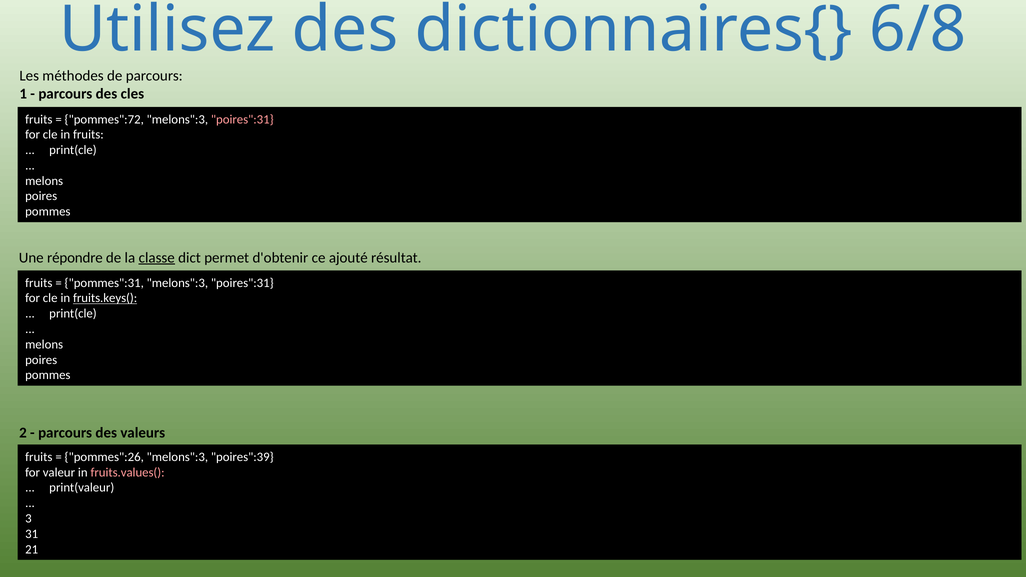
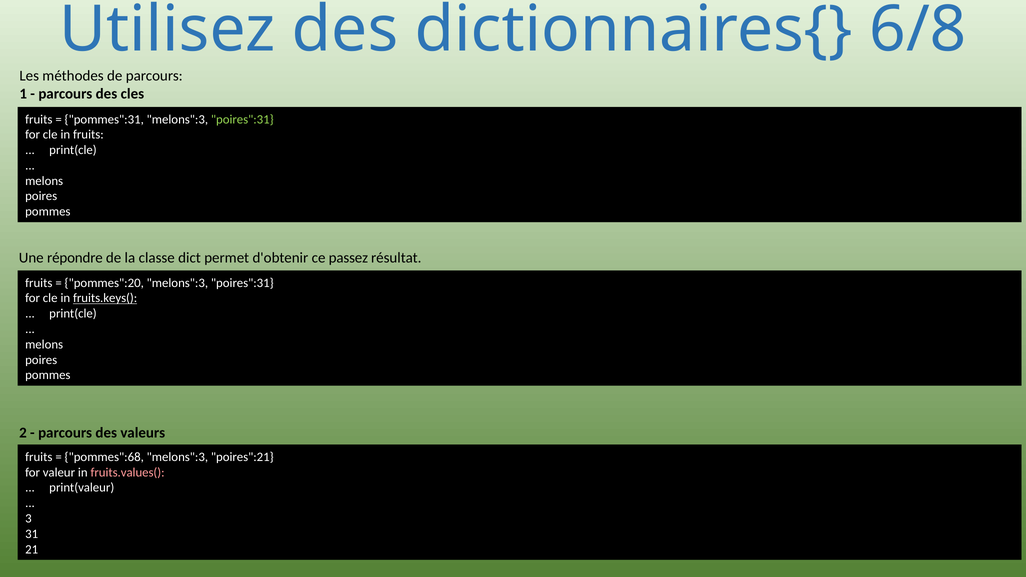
pommes":72: pommes":72 -> pommes":31 (104, 119)
poires":31 colour: pink -> light green (242, 119)
classe underline: present -> none (157, 258)
ajouté: ajouté -> passez (348, 258)
pommes":31: pommes":31 -> pommes":20 (104, 283)
pommes":26: pommes":26 -> pommes":68 (104, 457)
poires":39: poires":39 -> poires":21 (242, 457)
